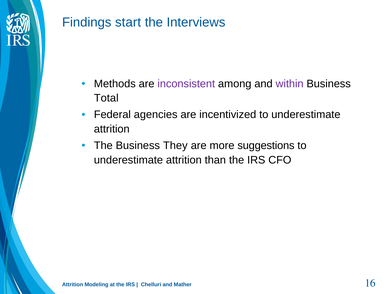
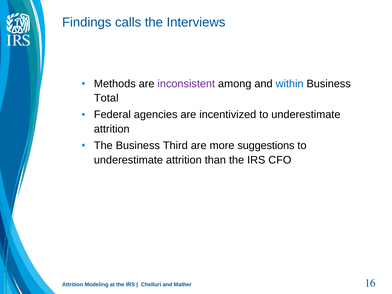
start: start -> calls (128, 22)
within colour: purple -> blue (290, 84)
They: They -> Third (175, 146)
